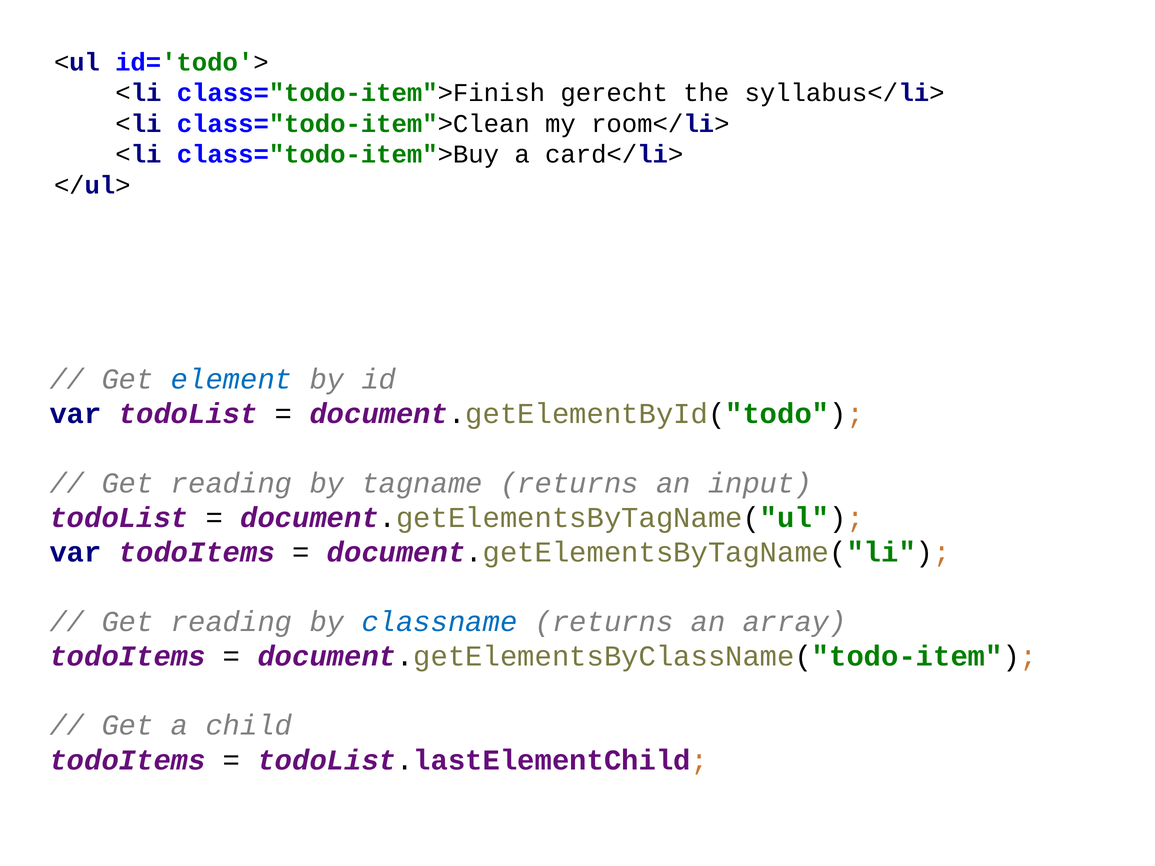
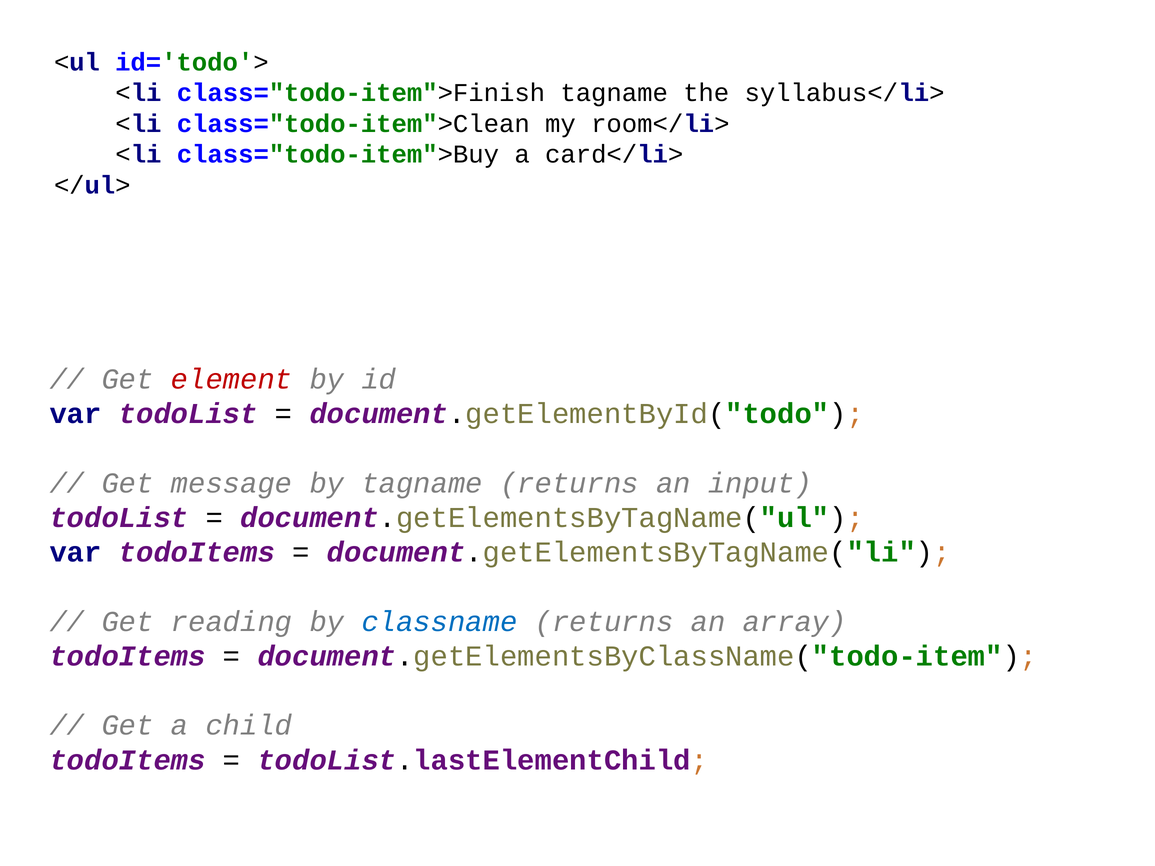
class="todo-item">Finish gerecht: gerecht -> tagname (614, 93)
element colour: blue -> red (232, 379)
reading: reading -> message (232, 483)
